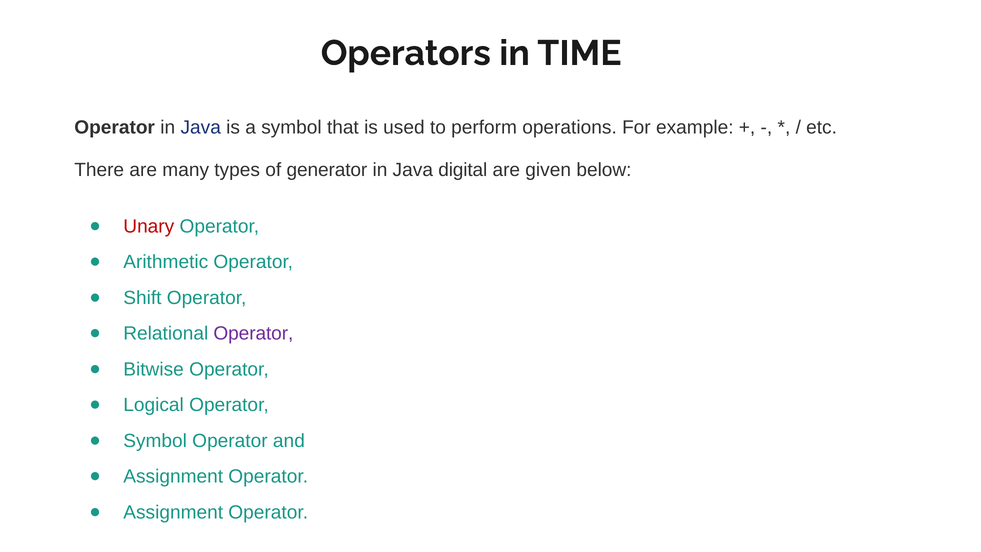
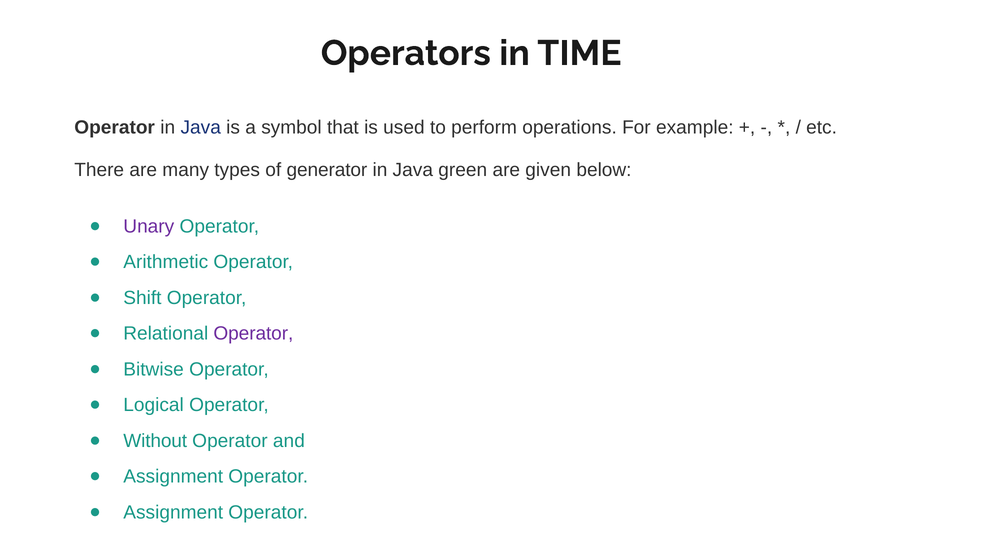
digital: digital -> green (463, 170)
Unary colour: red -> purple (149, 226)
Symbol: Symbol -> Without (155, 441)
